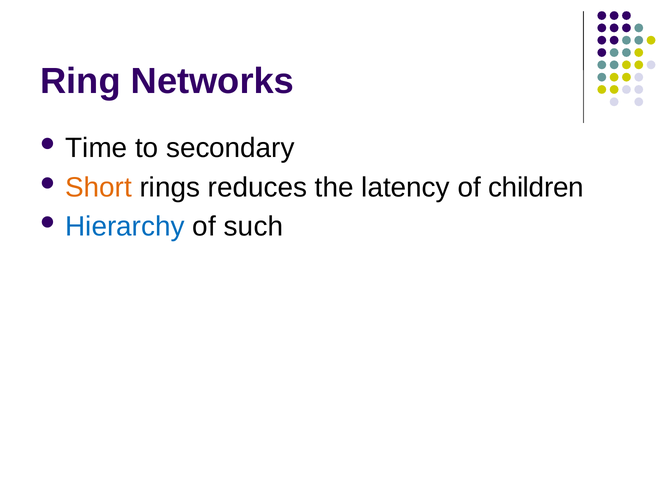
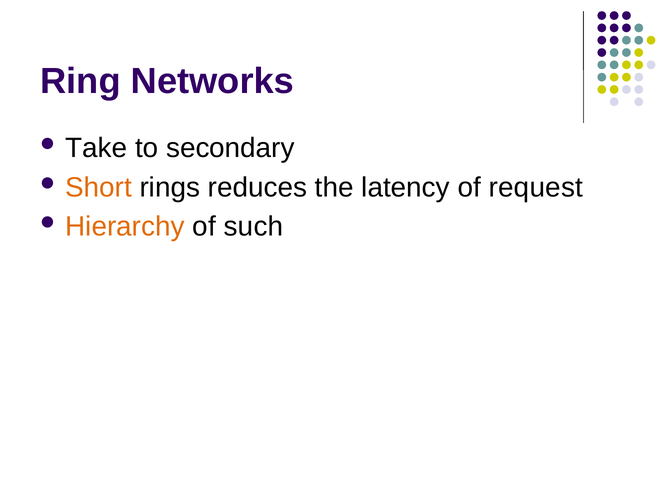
Time: Time -> Take (96, 148)
children: children -> request (536, 187)
Hierarchy colour: blue -> orange (125, 226)
